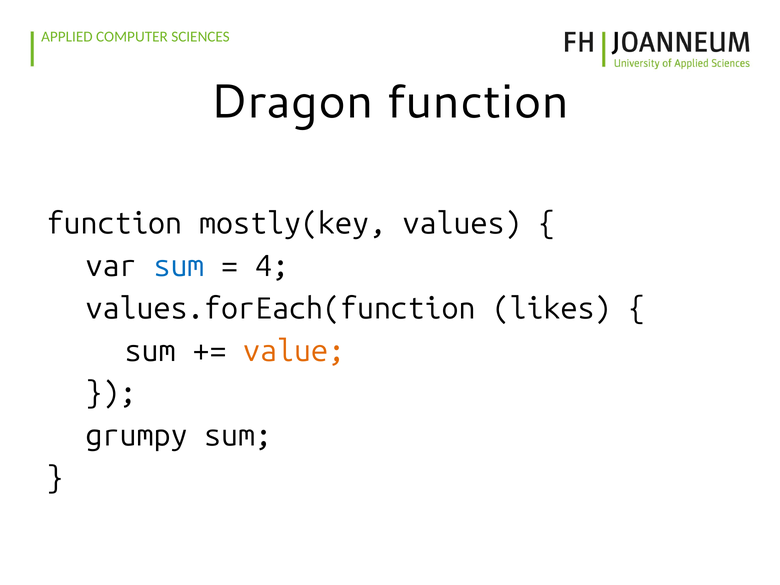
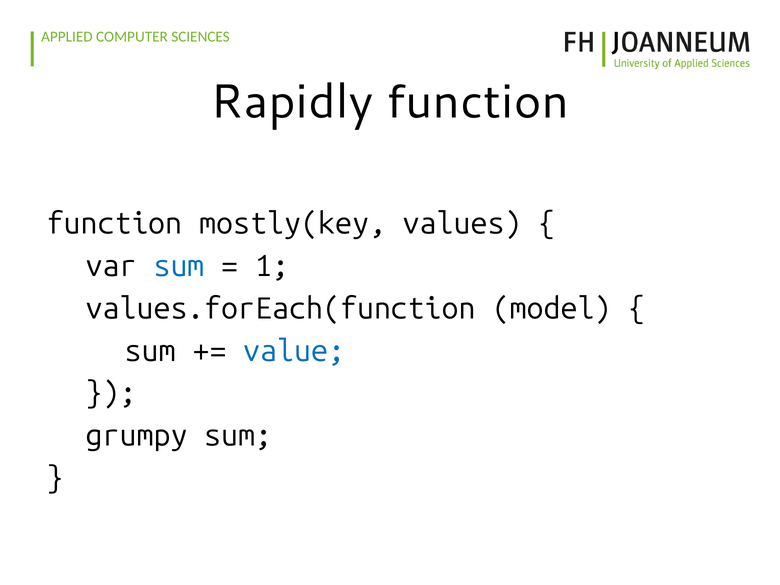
Dragon: Dragon -> Rapidly (292, 102)
4: 4 -> 1 (272, 266)
likes: likes -> model (552, 309)
value colour: orange -> blue (294, 351)
